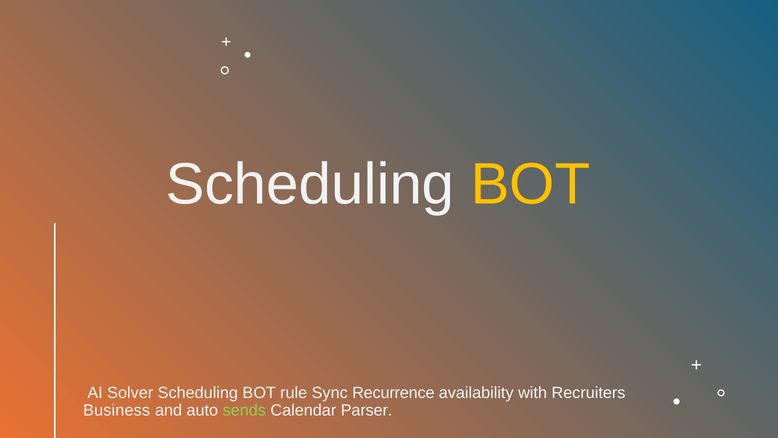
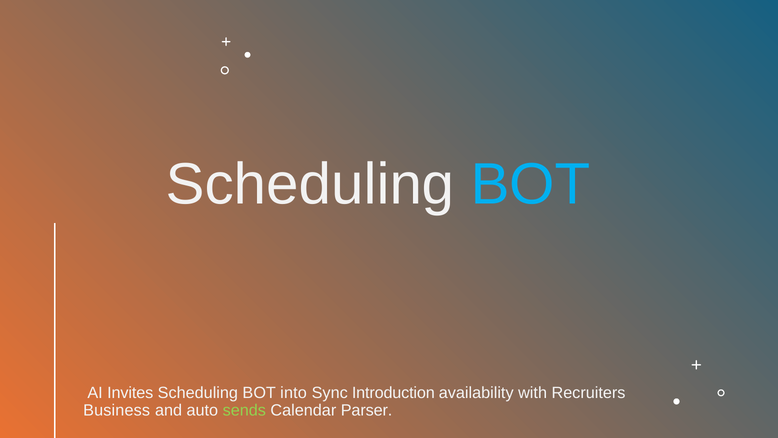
BOT colour: yellow -> light blue (530, 185)
Solver: Solver -> Invites (130, 393)
rule: rule -> into (294, 393)
Recurrence: Recurrence -> Introduction (393, 393)
